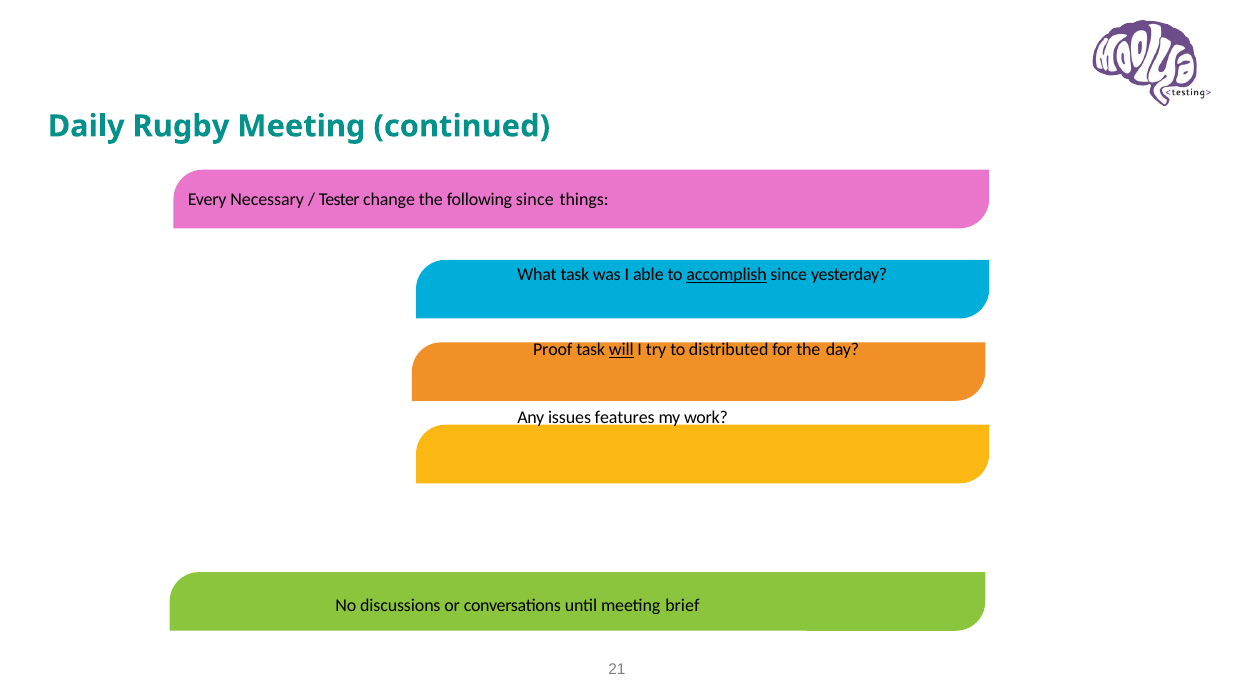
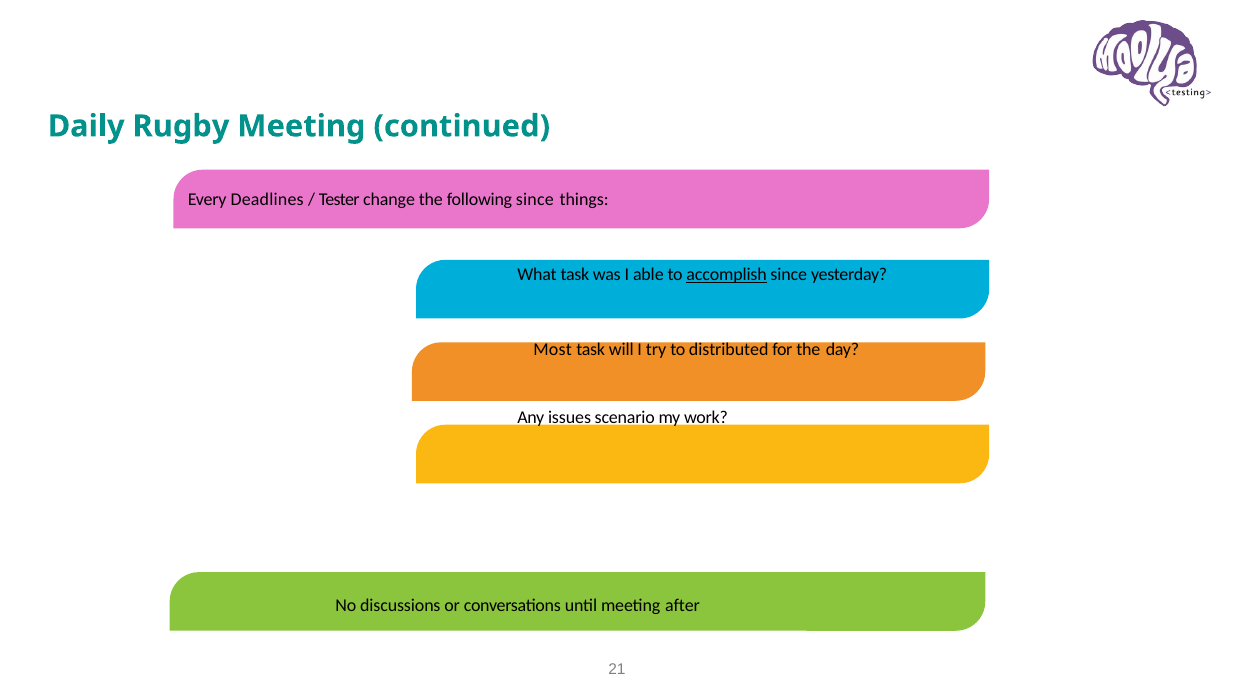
Necessary: Necessary -> Deadlines (267, 200)
Proof: Proof -> Most (553, 350)
will underline: present -> none (621, 350)
features: features -> scenario (625, 418)
brief: brief -> after (683, 606)
